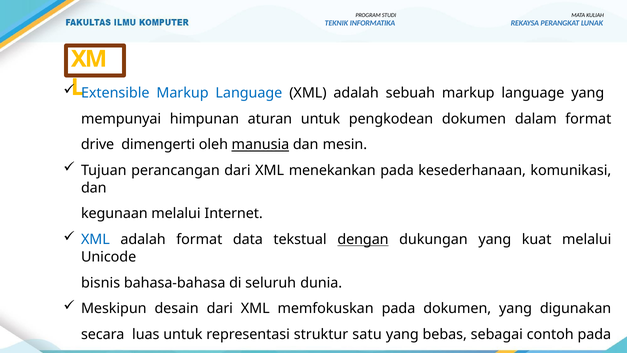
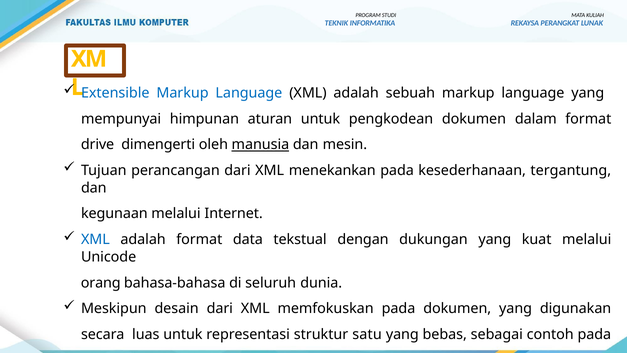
komunikasi: komunikasi -> tergantung (571, 170)
dengan underline: present -> none (363, 239)
bisnis: bisnis -> orang (101, 283)
